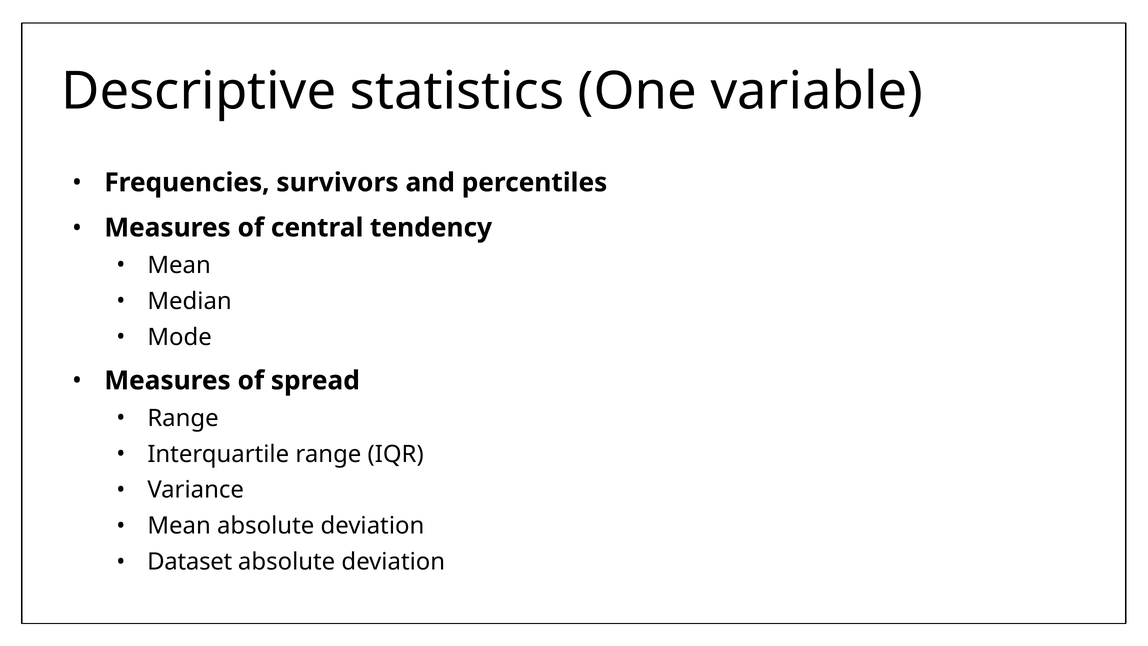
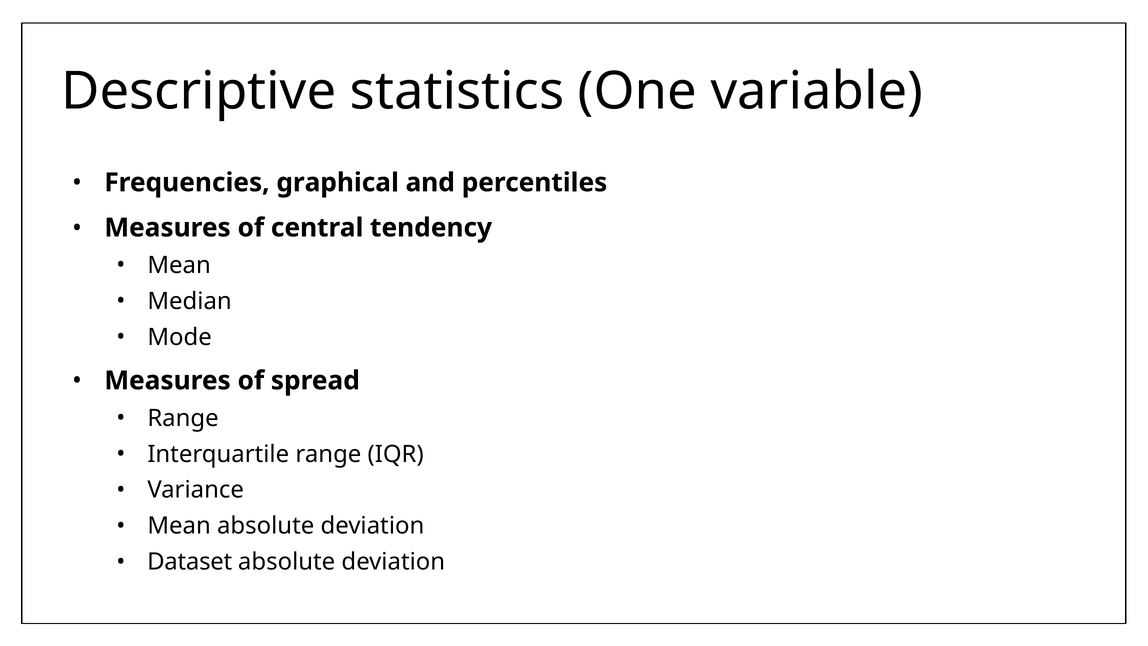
survivors: survivors -> graphical (338, 183)
